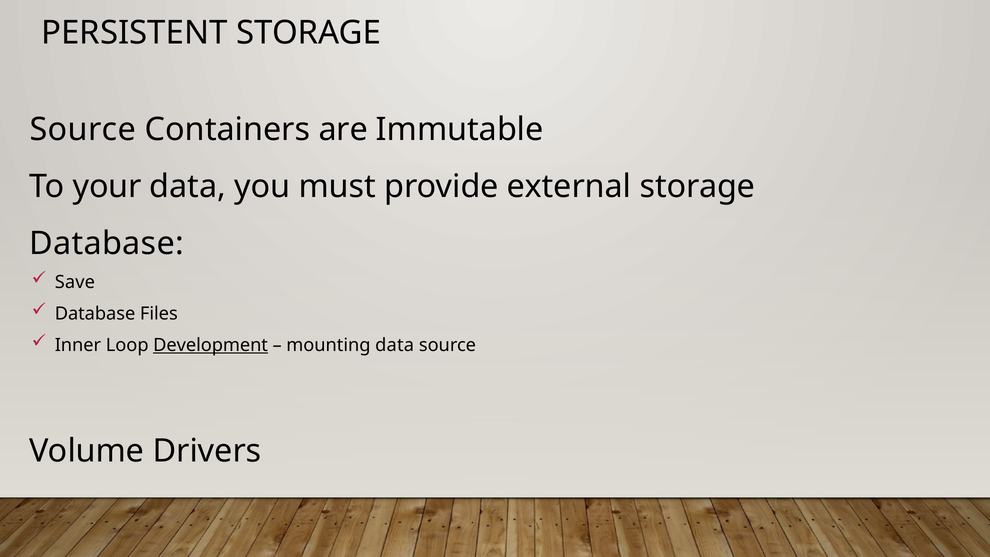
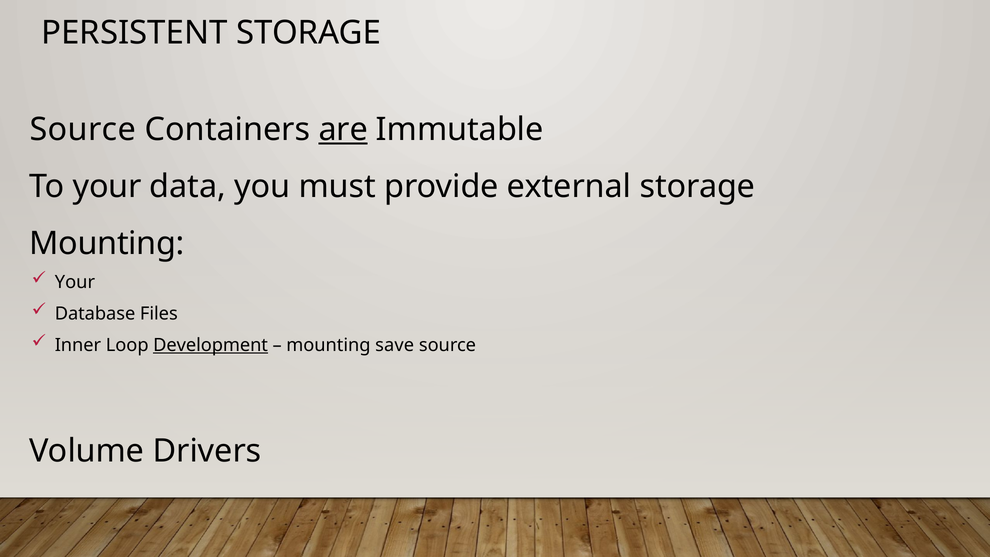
are underline: none -> present (343, 130)
Database: Database -> Mounting (107, 243)
Save: Save -> Your (75, 282)
mounting data: data -> save (395, 345)
